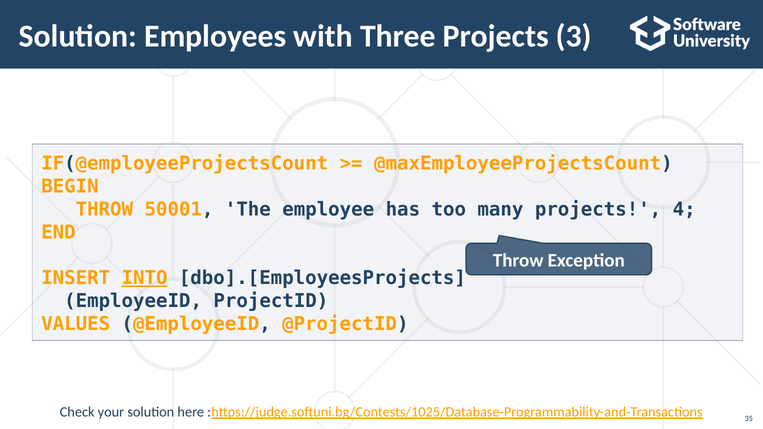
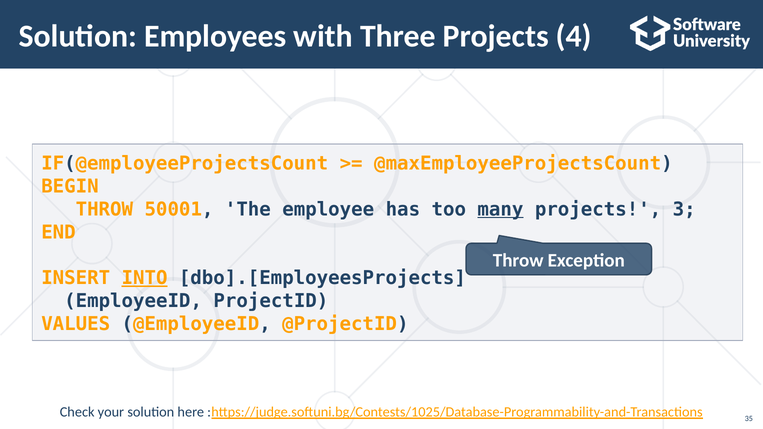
3: 3 -> 4 (574, 36)
many underline: none -> present (500, 209)
4: 4 -> 3 (684, 209)
